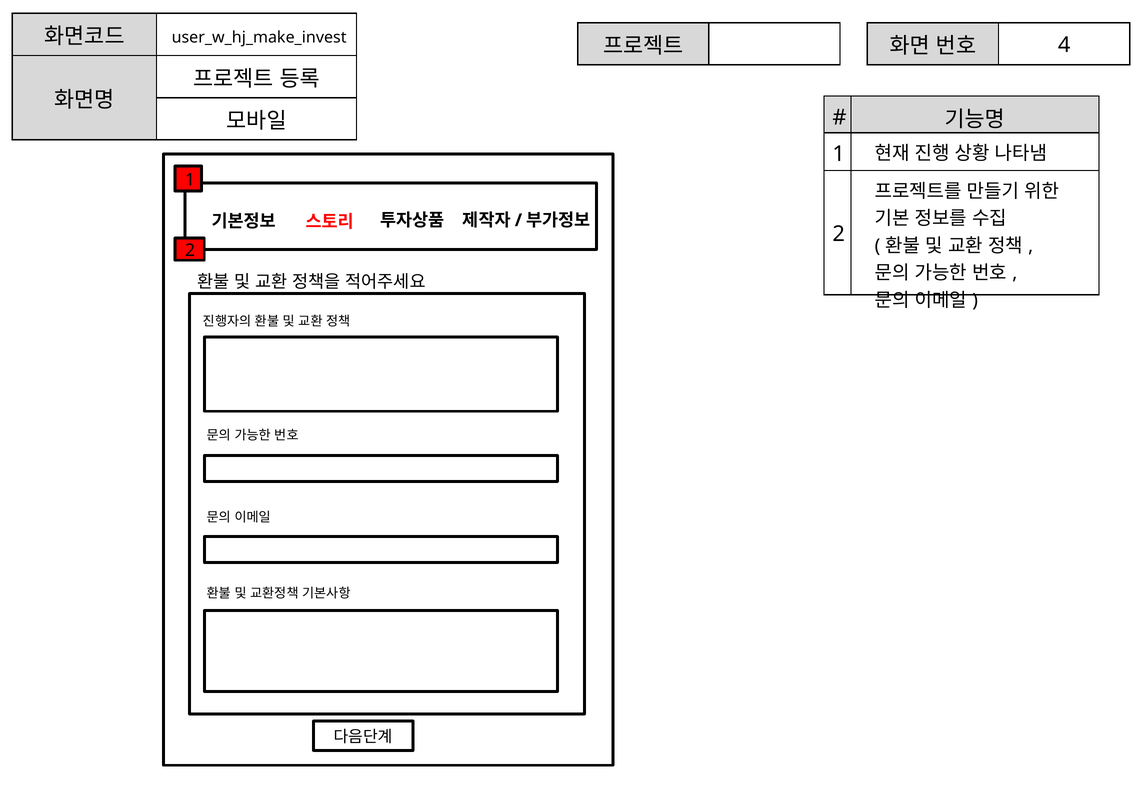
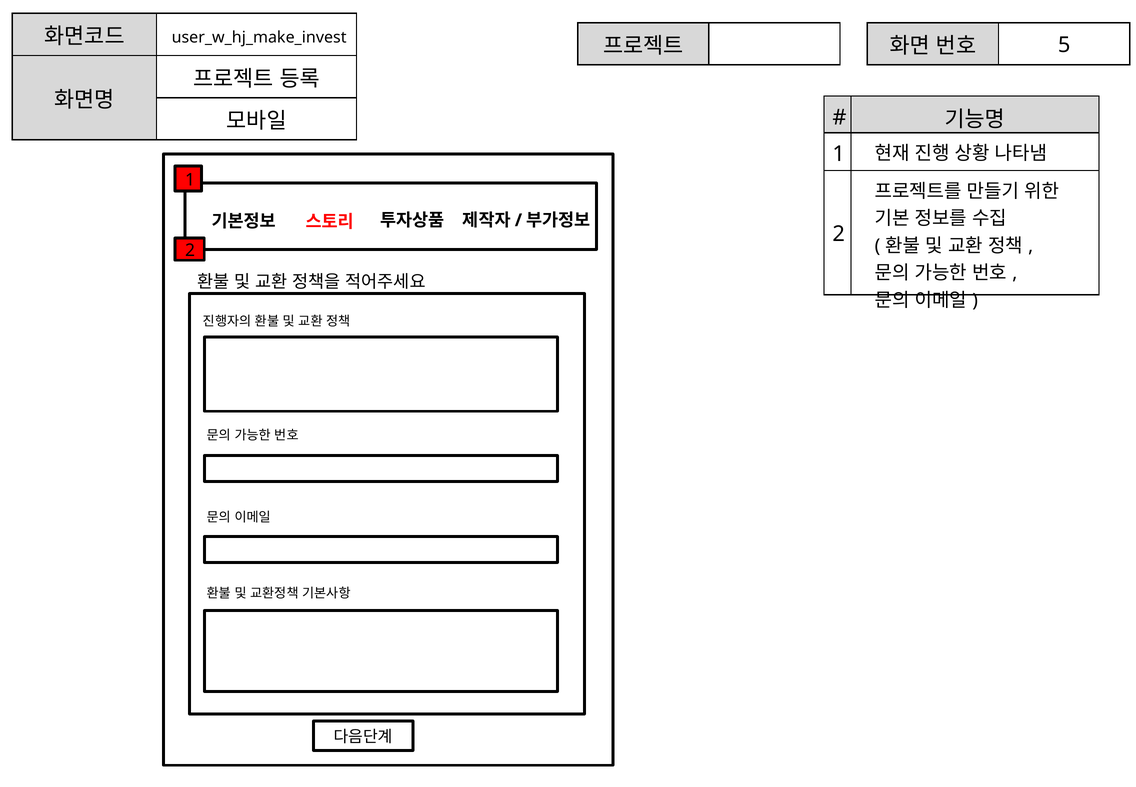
4: 4 -> 5 (1064, 45)
